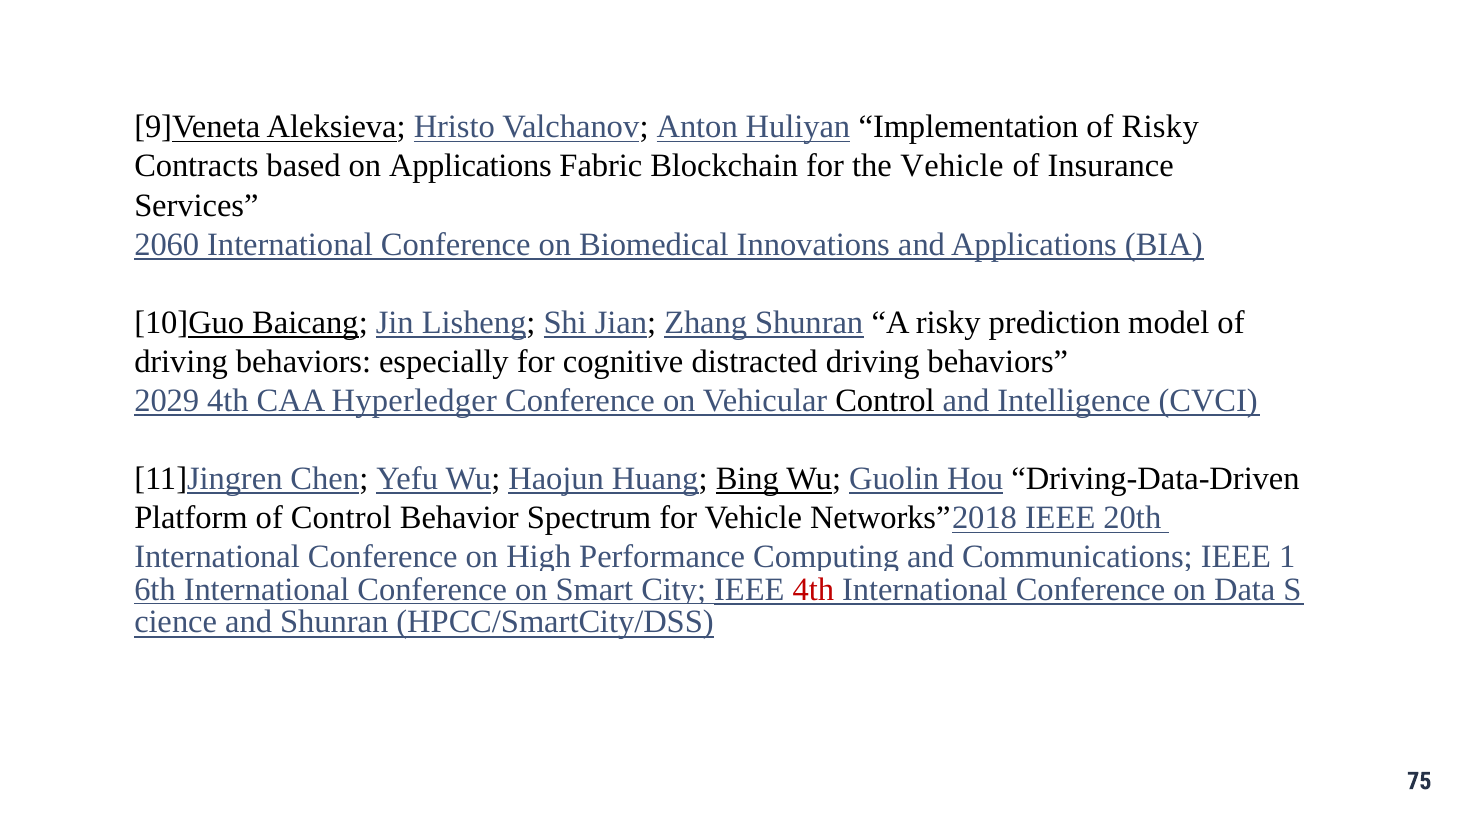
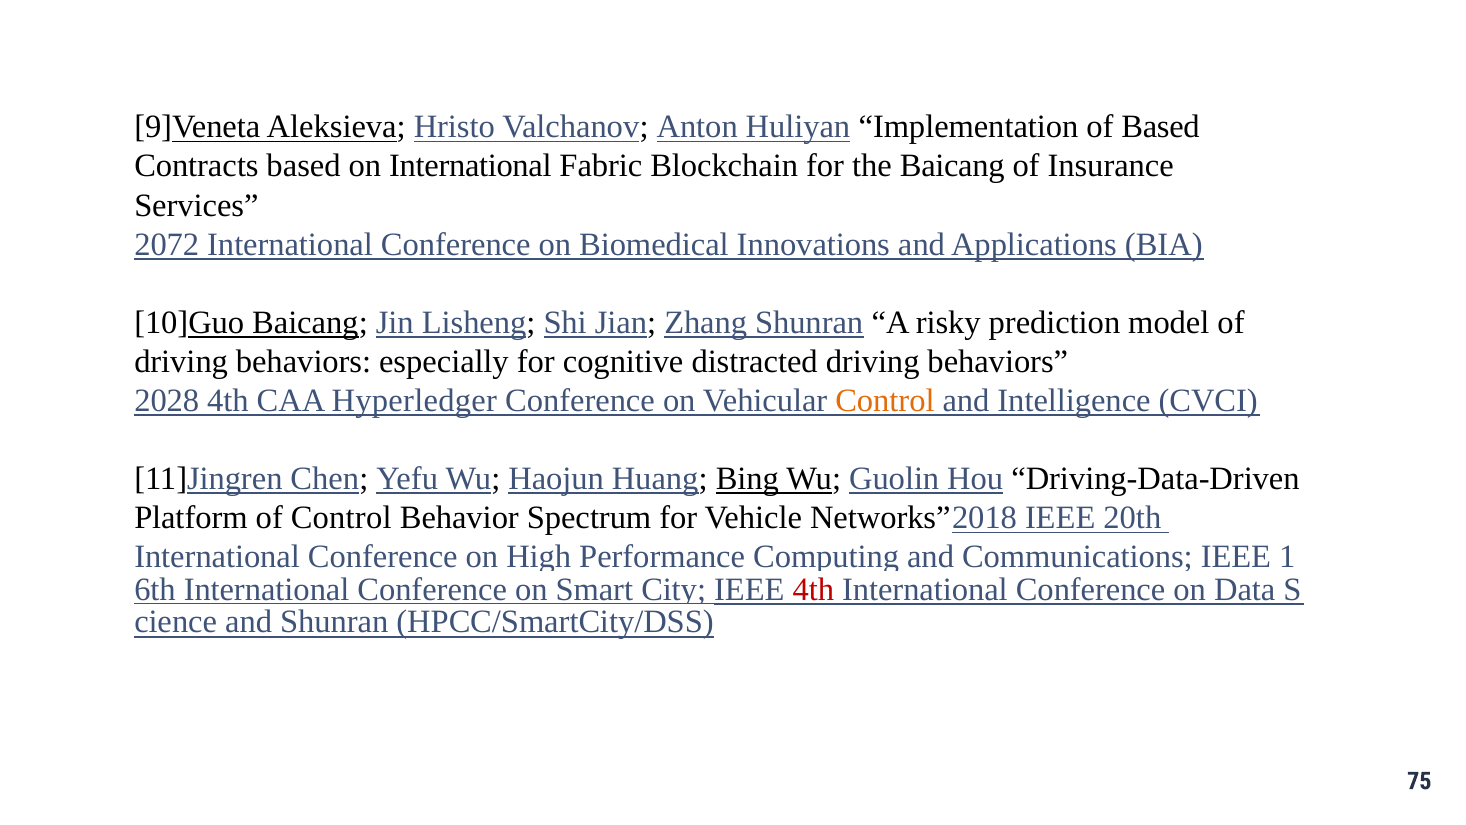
of Risky: Risky -> Based (1161, 127)
on Applications: Applications -> International (470, 166)
the Vehicle: Vehicle -> Baicang (952, 166)
2060: 2060 -> 2072 (167, 244)
2029: 2029 -> 2028 (167, 401)
Control colour: black -> orange (885, 401)
